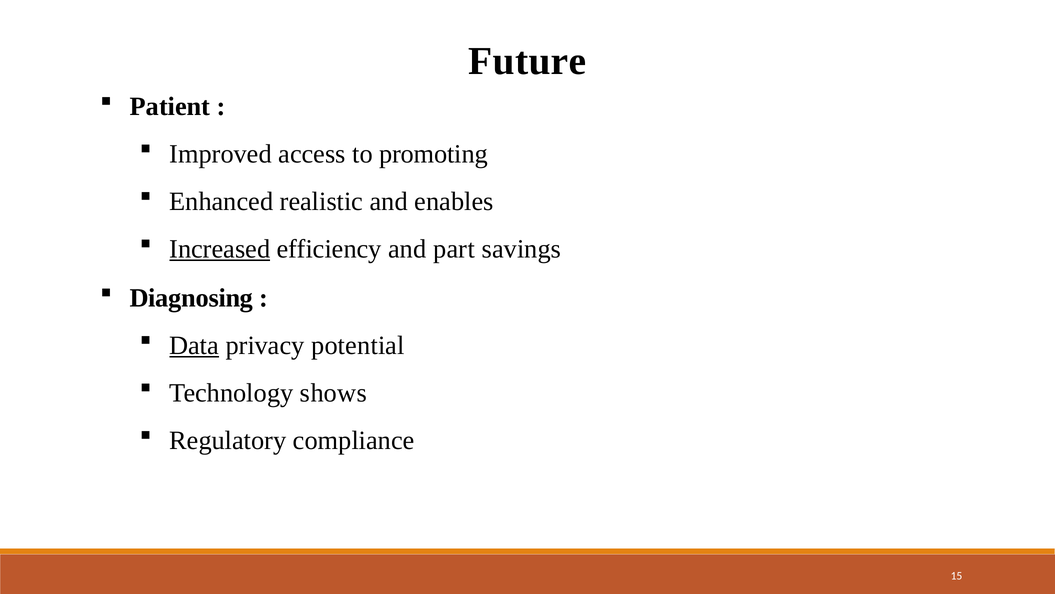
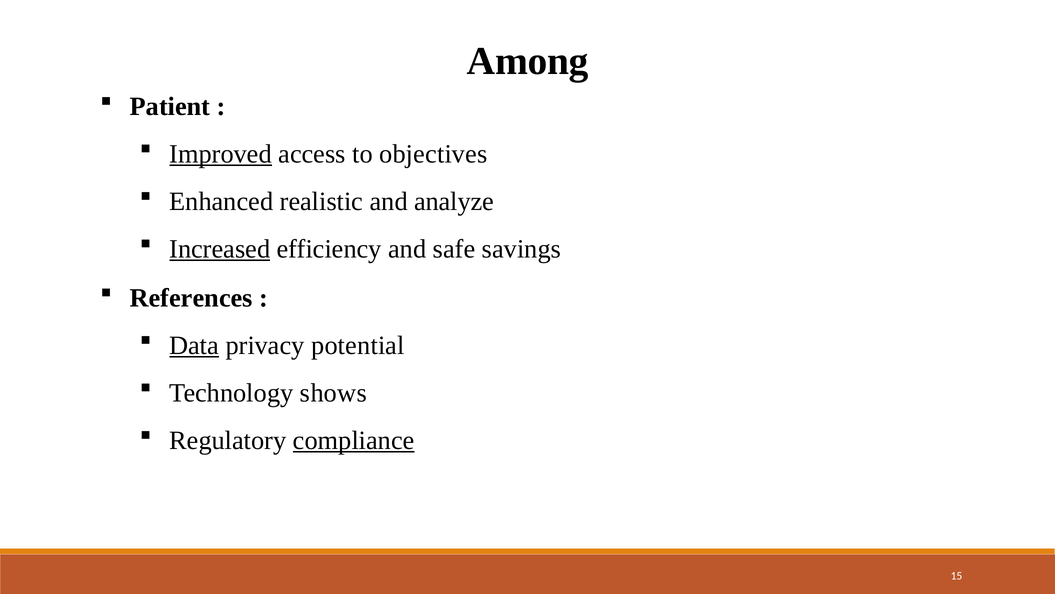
Future: Future -> Among (528, 61)
Improved underline: none -> present (221, 154)
promoting: promoting -> objectives (433, 154)
enables: enables -> analyze (454, 201)
part: part -> safe (454, 249)
Diagnosing: Diagnosing -> References (191, 298)
compliance underline: none -> present (354, 440)
